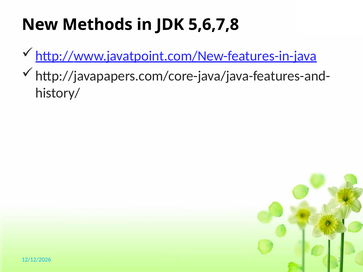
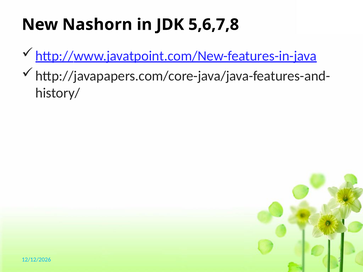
Methods: Methods -> Nashorn (97, 25)
